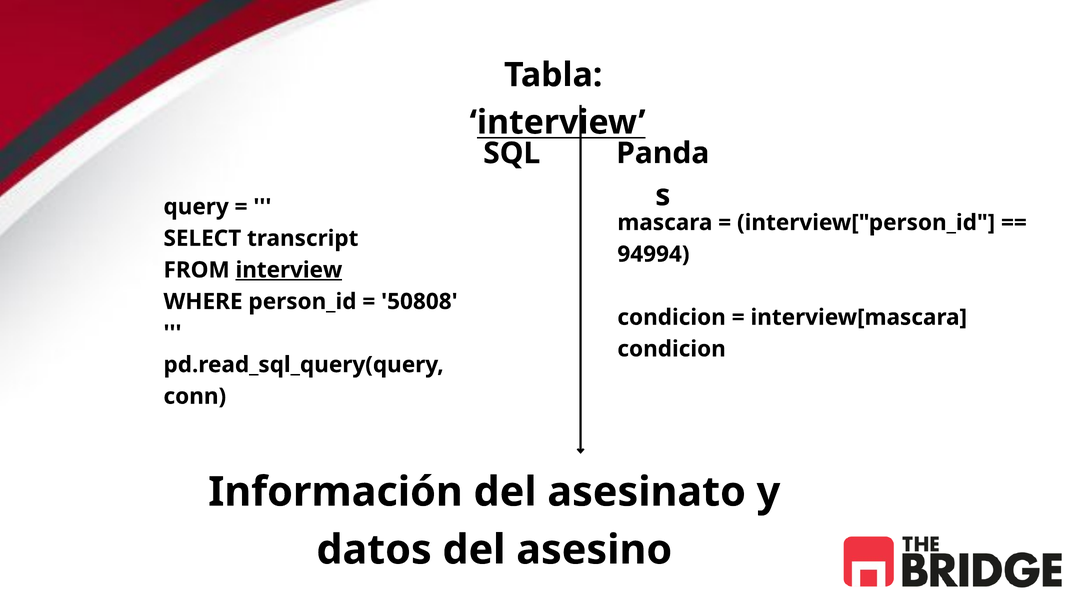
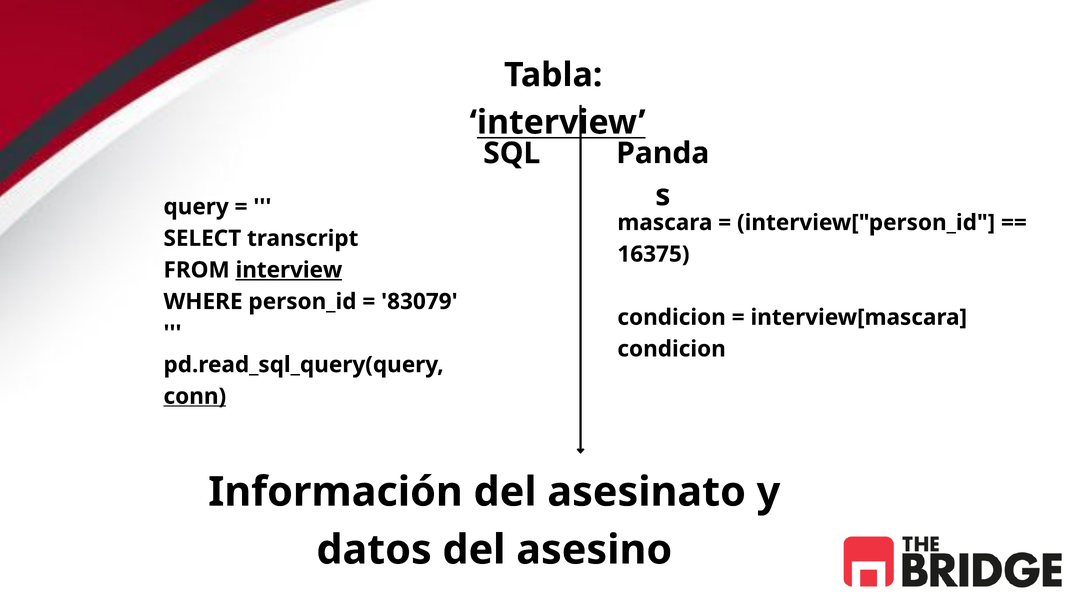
94994: 94994 -> 16375 (653, 254)
50808: 50808 -> 83079 (419, 302)
conn underline: none -> present (195, 396)
